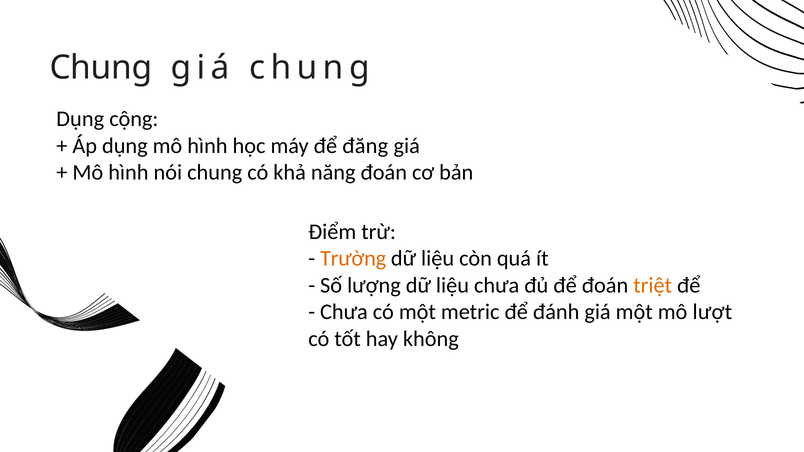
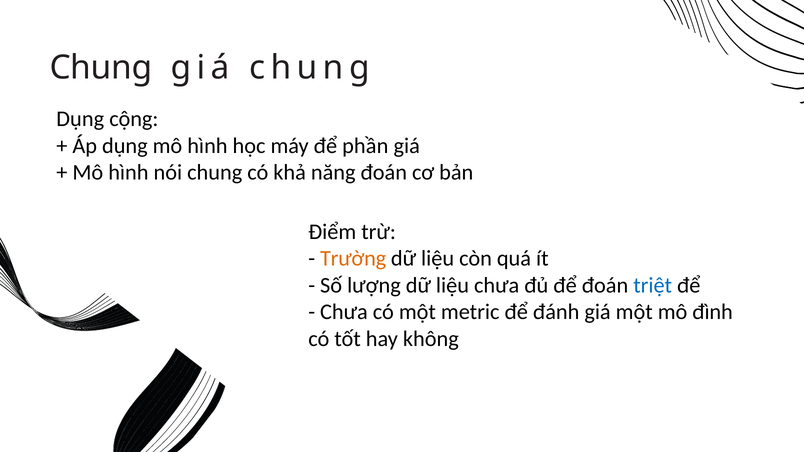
đăng: đăng -> phần (365, 146)
triệt colour: orange -> blue (653, 285)
lượt: lượt -> đình (713, 312)
